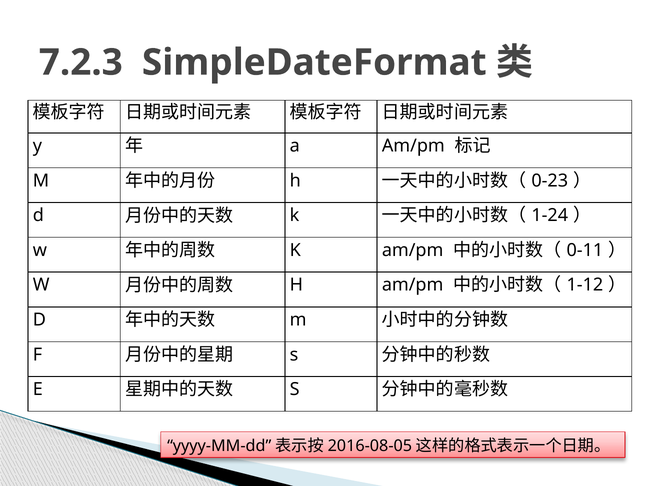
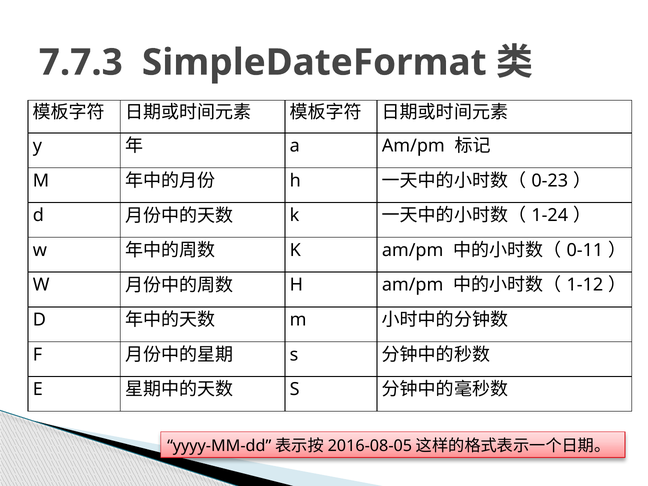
7.2.3: 7.2.3 -> 7.7.3 (81, 63)
